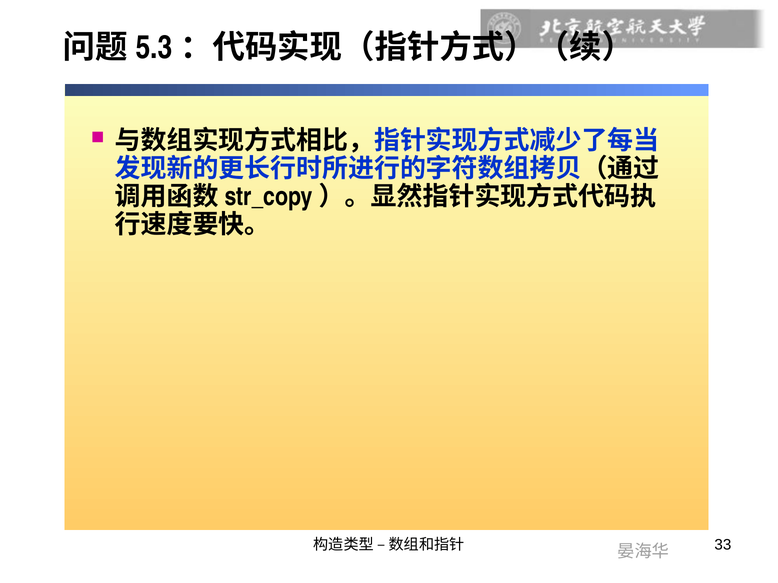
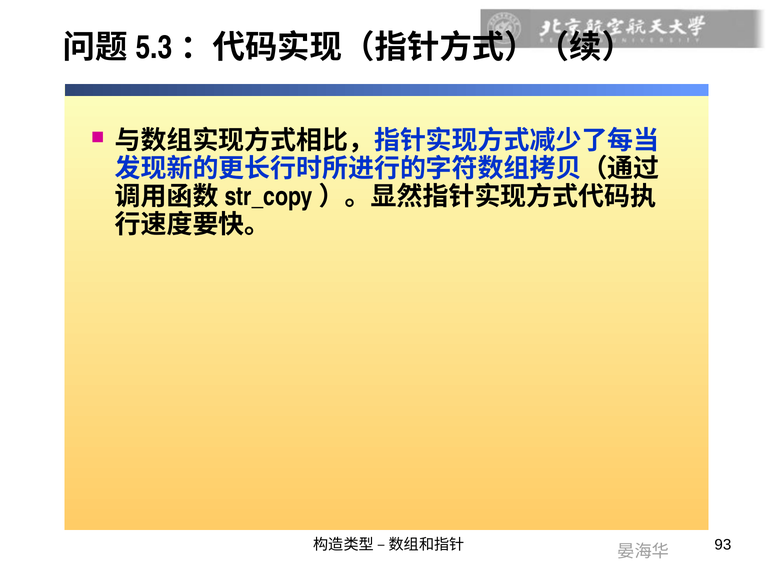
33: 33 -> 93 (723, 545)
